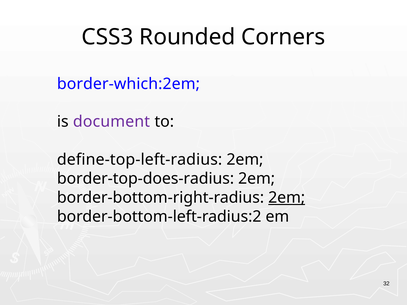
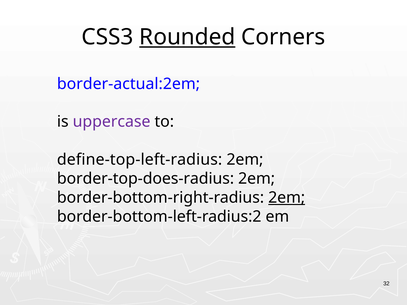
Rounded underline: none -> present (187, 37)
border-which:2em: border-which:2em -> border-actual:2em (128, 84)
document: document -> uppercase (112, 122)
